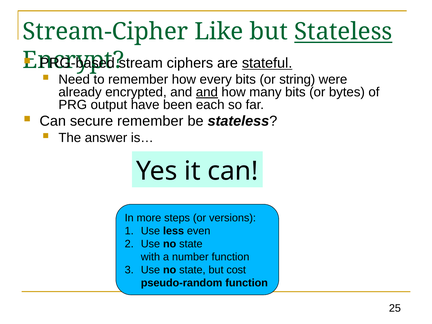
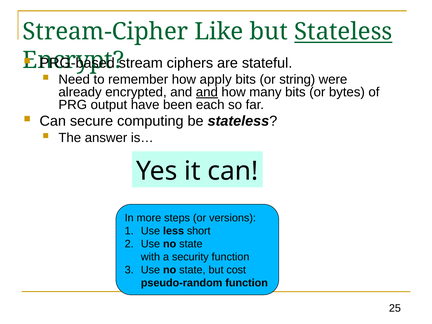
stateful underline: present -> none (267, 63)
every: every -> apply (216, 80)
secure remember: remember -> computing (150, 121)
even: even -> short (199, 231)
number: number -> security (190, 257)
